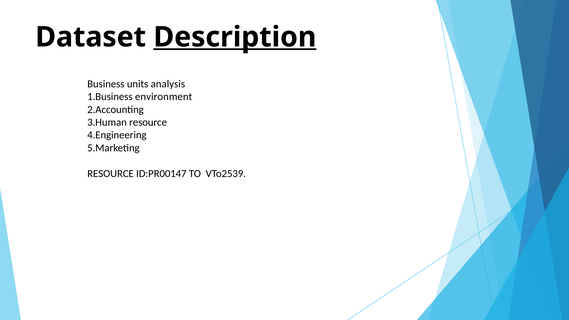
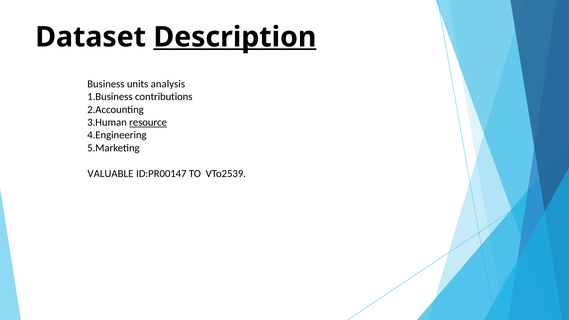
environment: environment -> contributions (164, 97)
resource underline: none -> present (148, 122)
RESOURCE: RESOURCE -> VALUABLE (110, 174)
